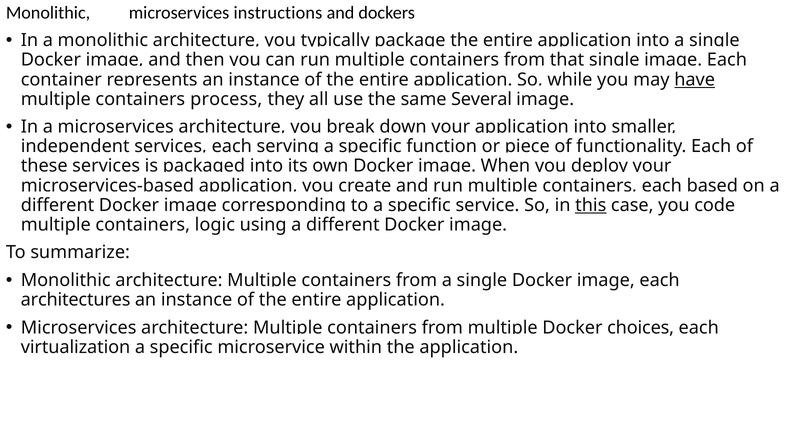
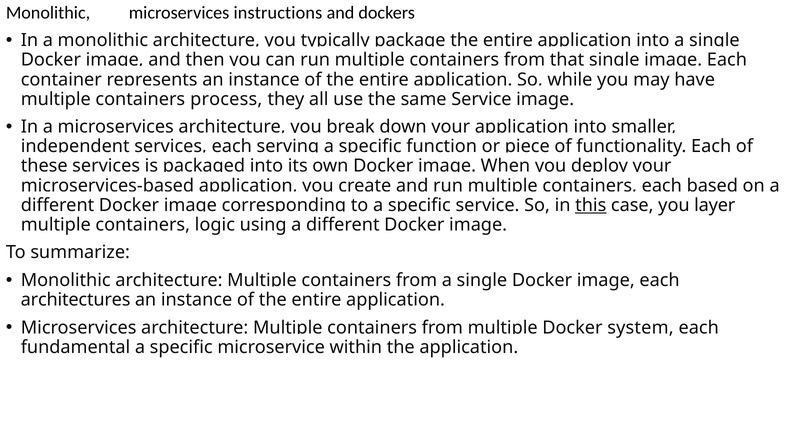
have underline: present -> none (695, 80)
same Several: Several -> Service (481, 99)
code: code -> layer (715, 205)
choices: choices -> system (640, 328)
virtualization: virtualization -> fundamental (76, 348)
